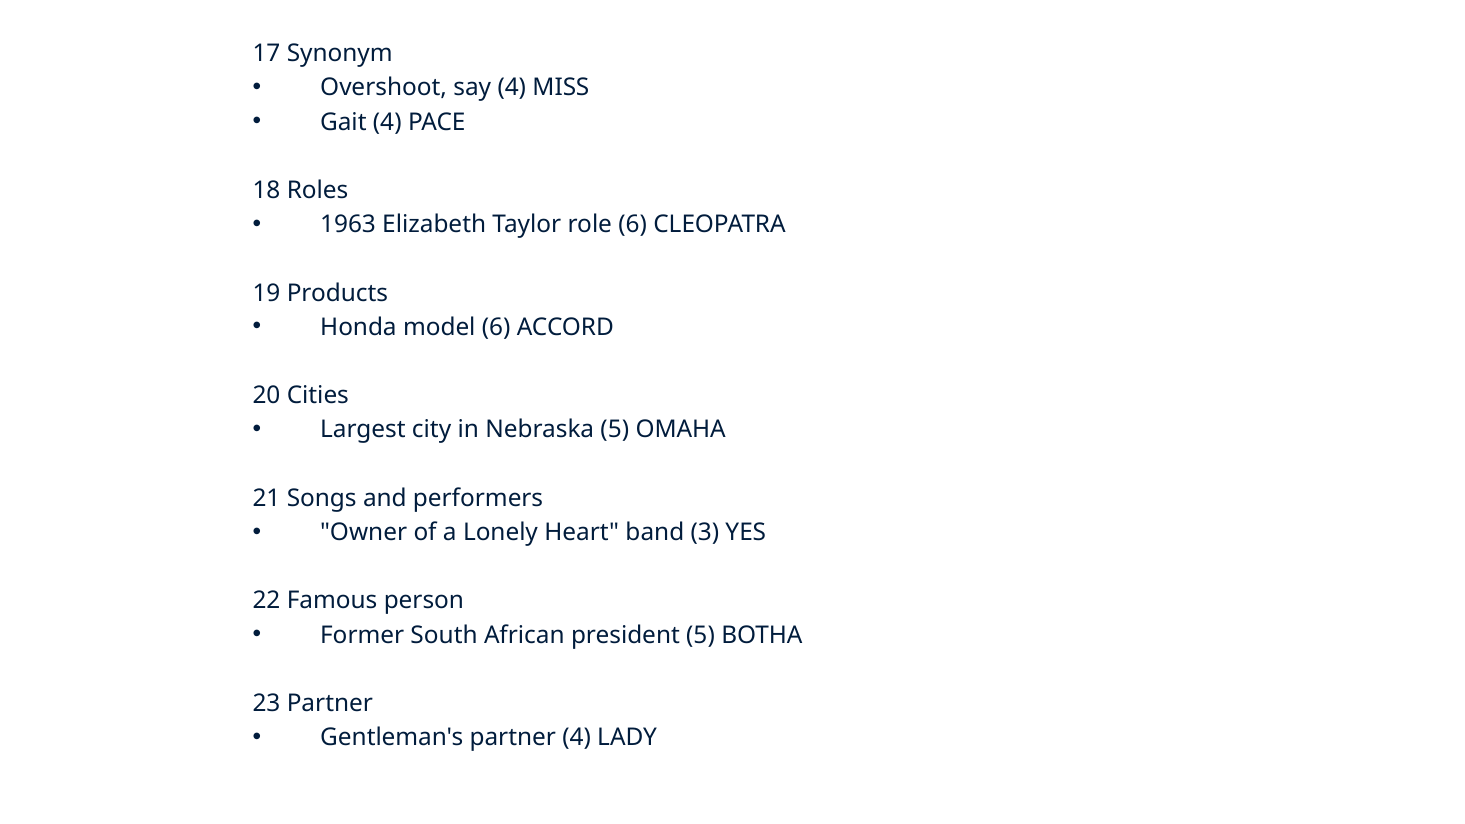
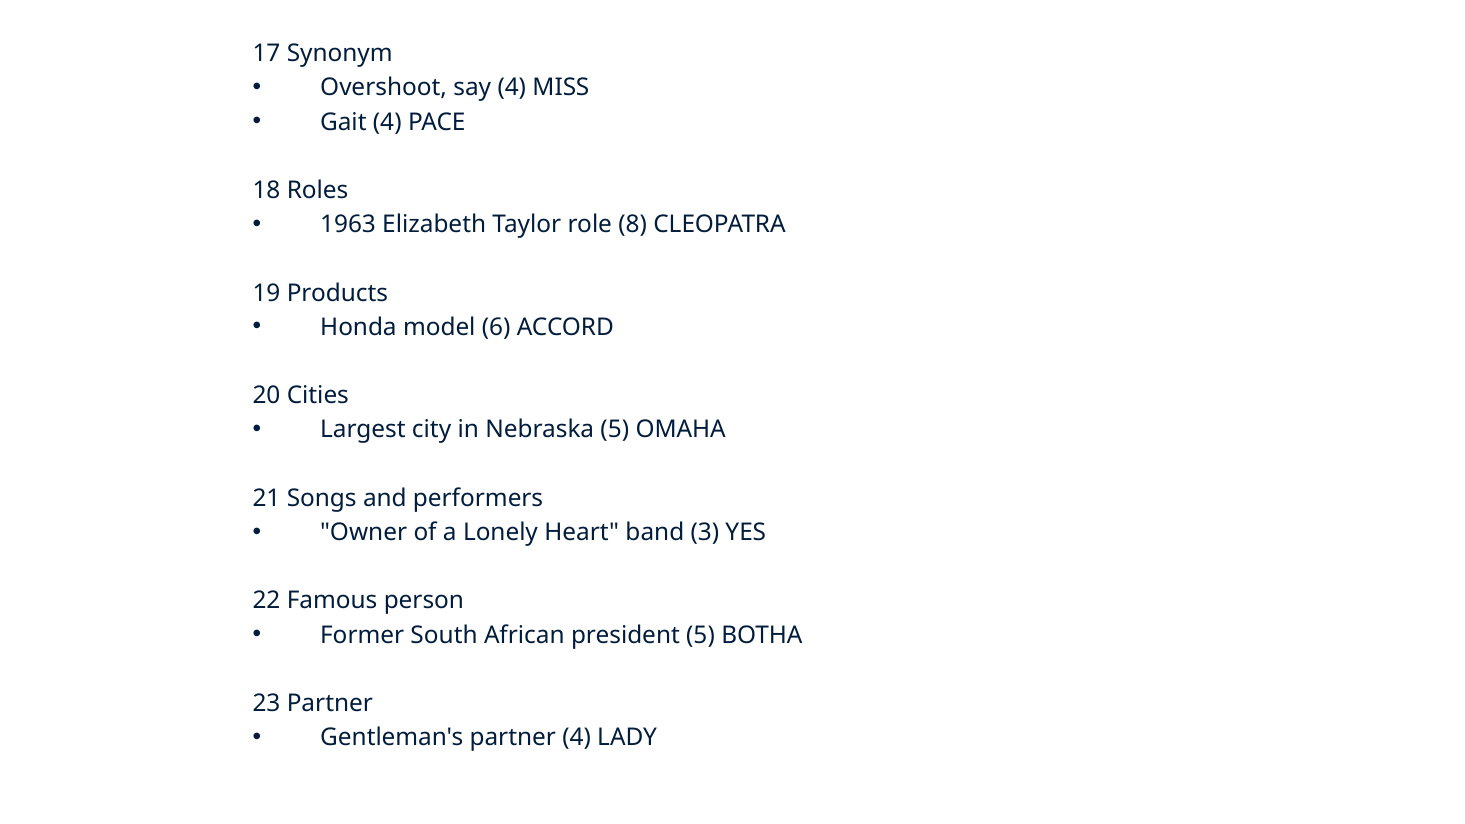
role 6: 6 -> 8 (633, 225)
